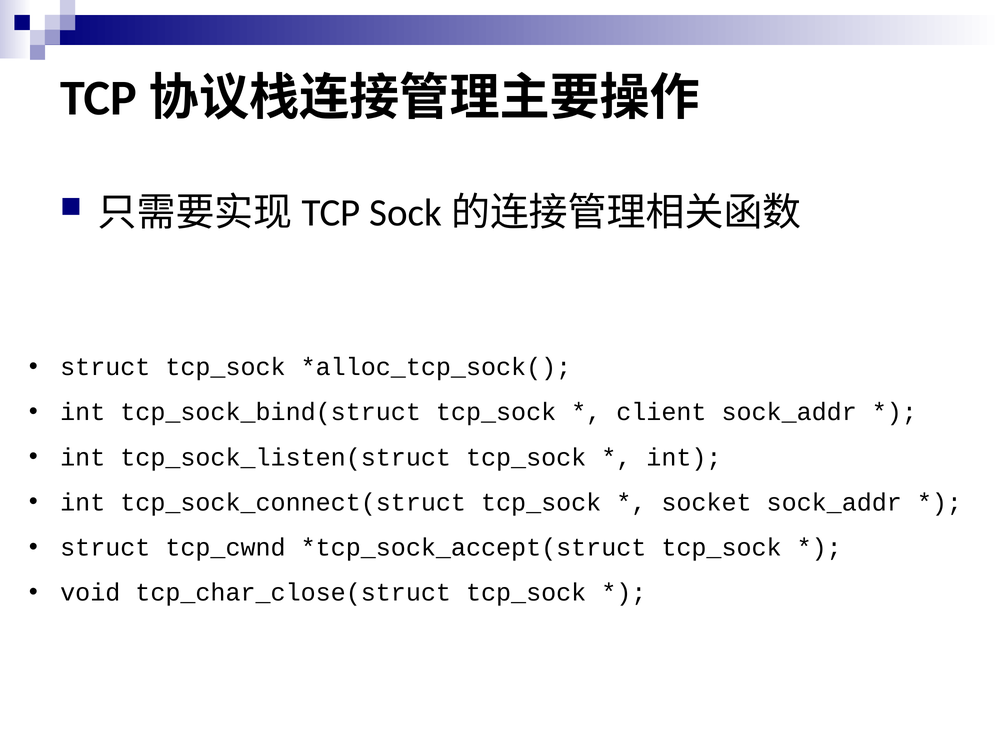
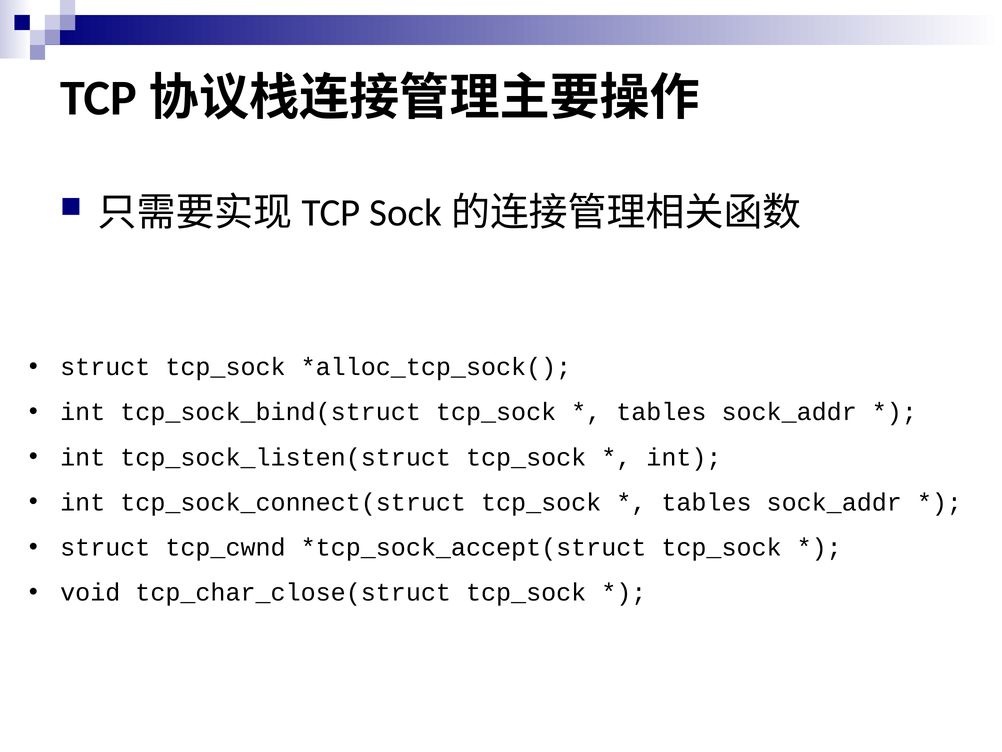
client: client -> tables (661, 412)
socket: socket -> tables (706, 502)
